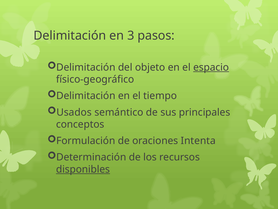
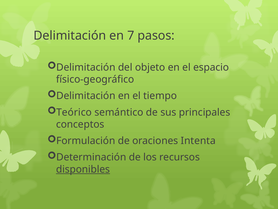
3: 3 -> 7 (131, 35)
espacio underline: present -> none (211, 67)
Usados: Usados -> Teórico (74, 112)
